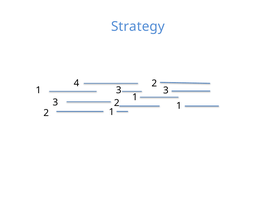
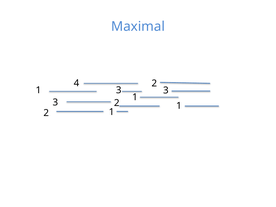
Strategy: Strategy -> Maximal (138, 26)
